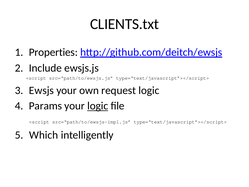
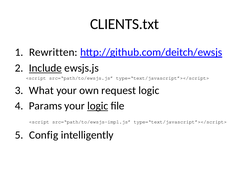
Properties: Properties -> Rewritten (53, 52)
Include underline: none -> present (45, 68)
Ewsjs: Ewsjs -> What (41, 90)
Which: Which -> Config (44, 135)
